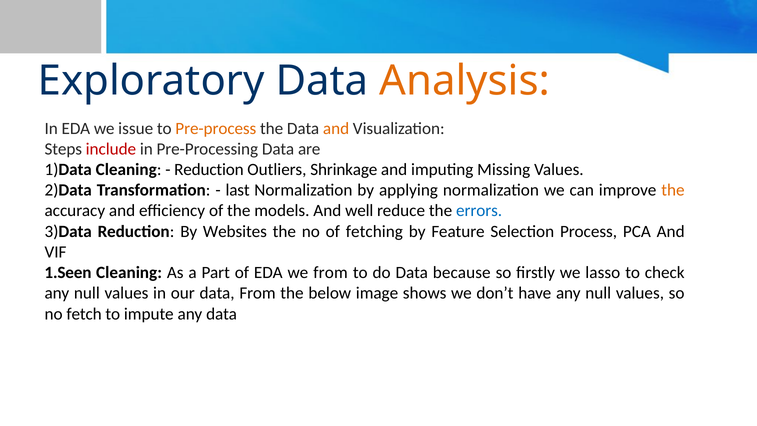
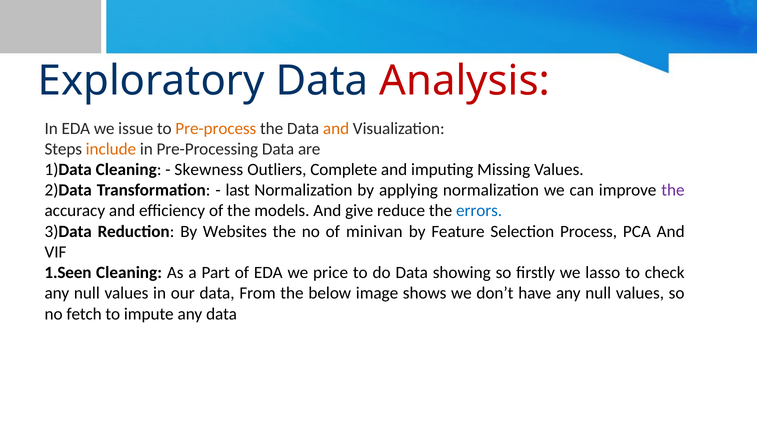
Analysis colour: orange -> red (465, 81)
include colour: red -> orange (111, 149)
Reduction: Reduction -> Skewness (209, 170)
Shrinkage: Shrinkage -> Complete (344, 170)
the colour: orange -> purple (673, 190)
well: well -> give (359, 211)
fetching: fetching -> minivan (374, 231)
we from: from -> price (331, 273)
because: because -> showing (462, 273)
